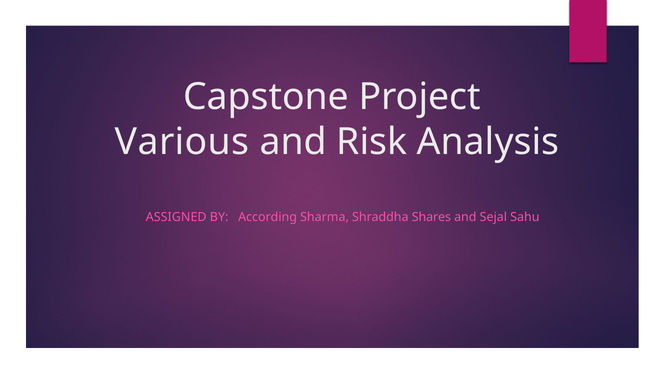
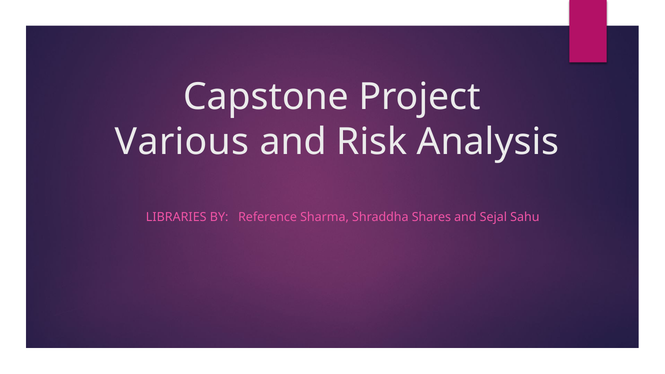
ASSIGNED: ASSIGNED -> LIBRARIES (176, 217)
According: According -> Reference (268, 217)
